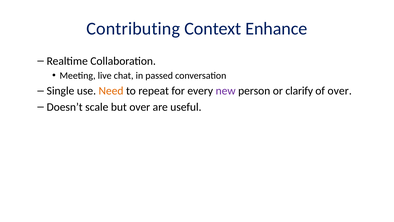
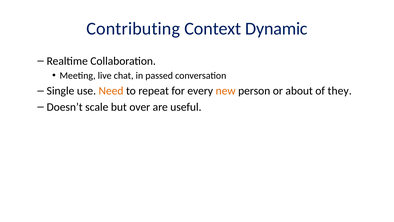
Enhance: Enhance -> Dynamic (276, 29)
new colour: purple -> orange (226, 91)
clarify: clarify -> about (299, 91)
of over: over -> they (340, 91)
